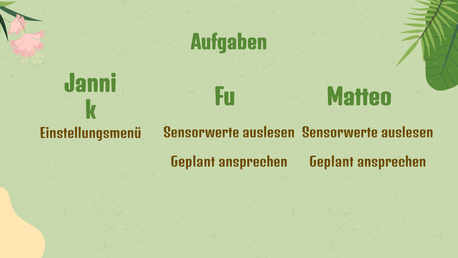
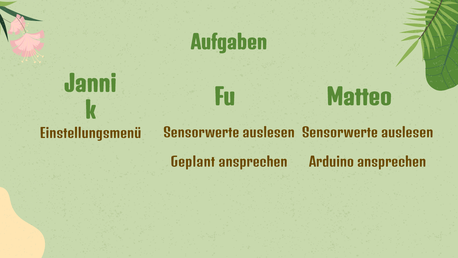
Geplant: Geplant -> Arduino (331, 162)
